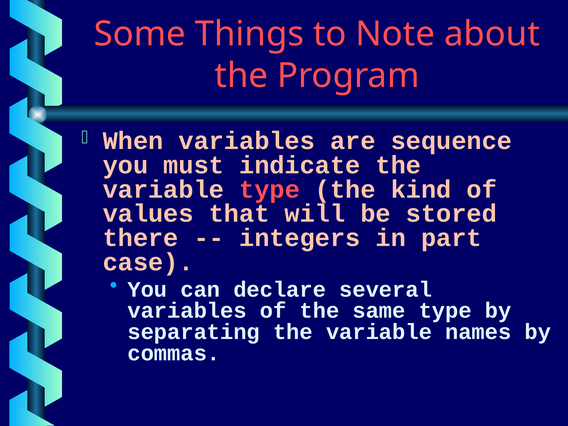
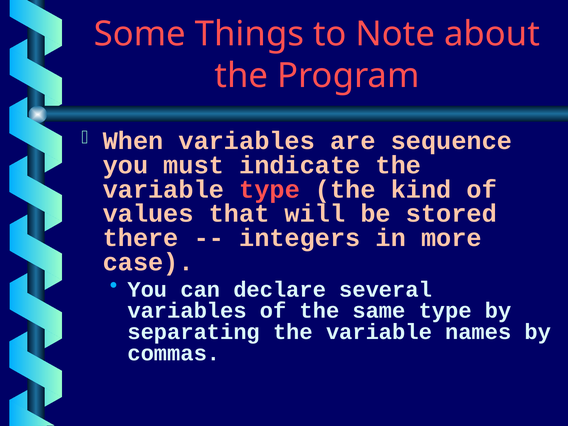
part: part -> more (451, 238)
